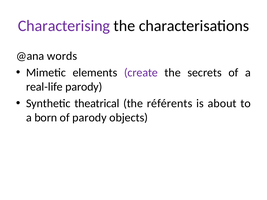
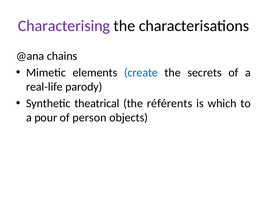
words: words -> chains (62, 56)
create colour: purple -> blue (141, 73)
about: about -> which (222, 104)
born: born -> pour (46, 118)
of parody: parody -> person (89, 118)
